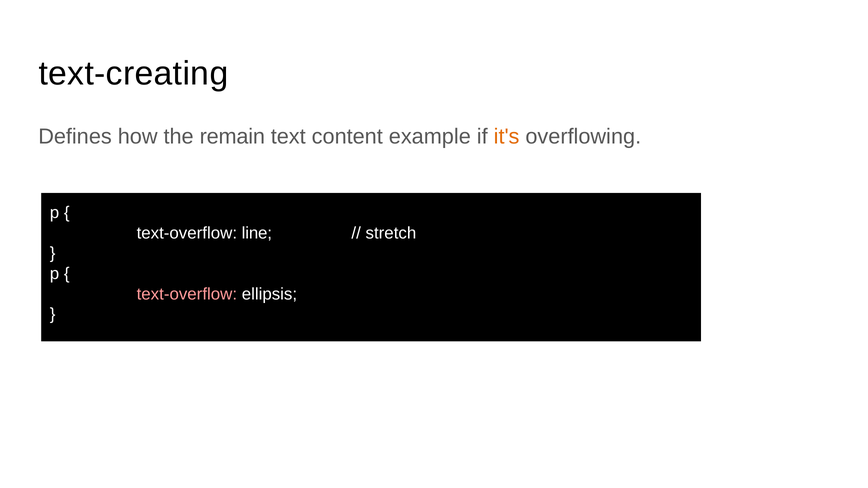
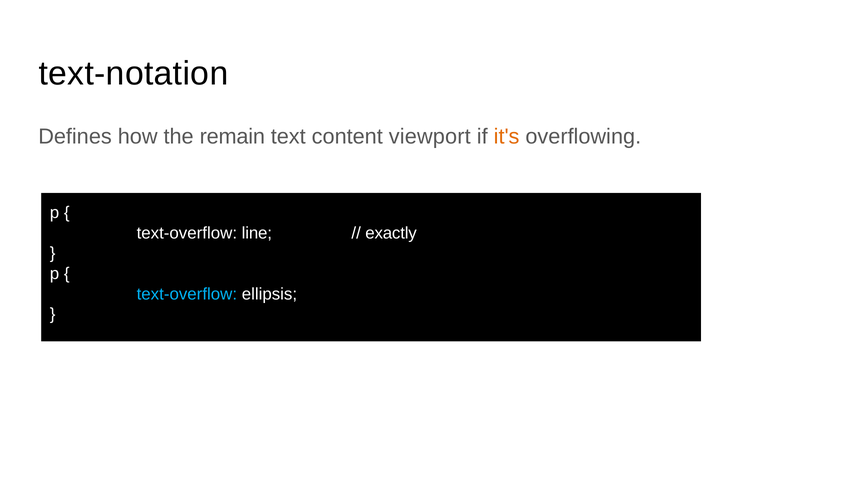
text-creating: text-creating -> text-notation (134, 74)
example: example -> viewport (430, 137)
stretch: stretch -> exactly (391, 233)
text-overflow colour: pink -> light blue (187, 294)
